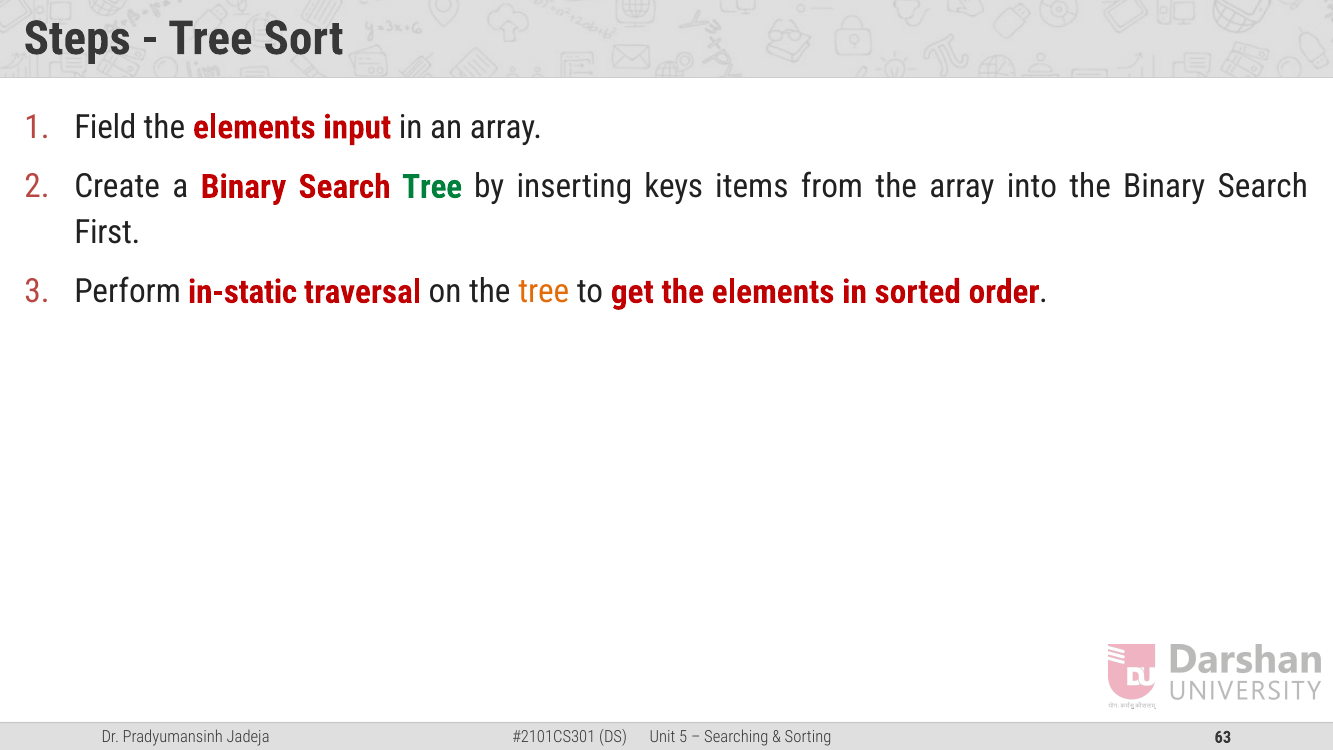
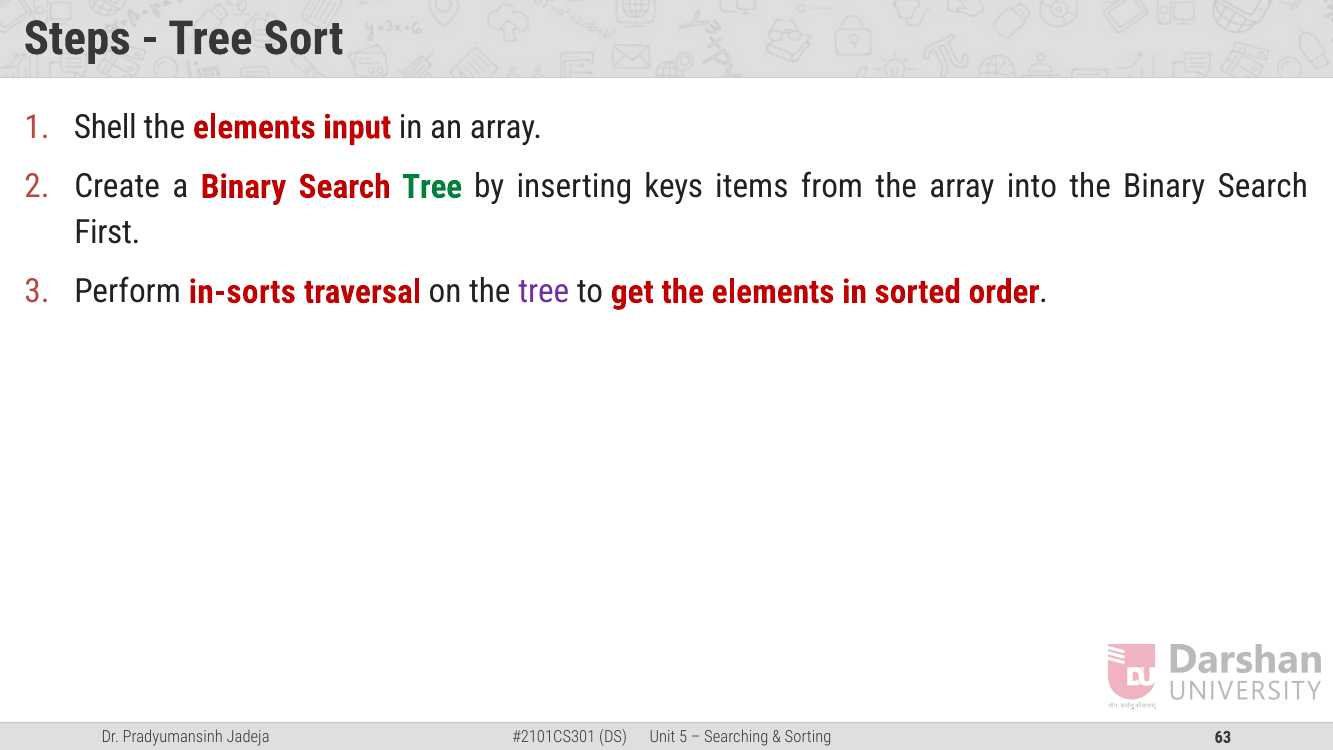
Field: Field -> Shell (105, 127)
in-static: in-static -> in-sorts (242, 292)
tree colour: orange -> purple (544, 292)
